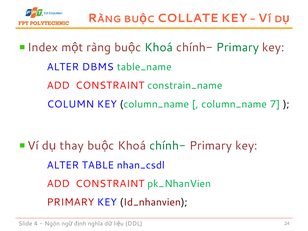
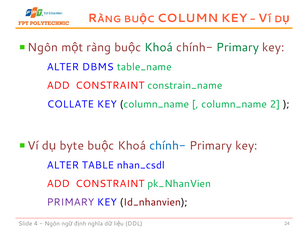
COLLATE: COLLATE -> COLUMN (188, 18)
Index: Index -> Ngôn (43, 48)
COLUMN: COLUMN -> COLLATE (70, 104)
7: 7 -> 2 (275, 104)
thay: thay -> byte (72, 146)
chính- colour: green -> blue (168, 146)
PRIMARY colour: red -> purple (70, 202)
